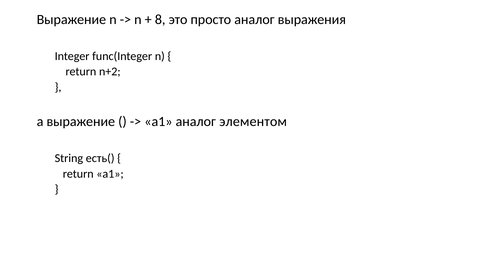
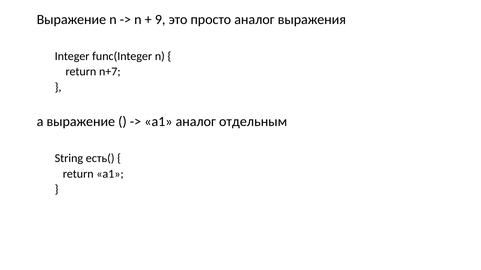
8: 8 -> 9 (160, 20)
n+2: n+2 -> n+7 (110, 72)
элементом: элементом -> отдельным (253, 122)
